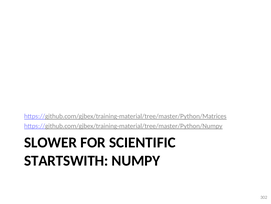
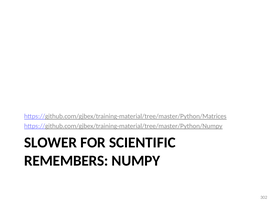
STARTSWITH: STARTSWITH -> REMEMBERS (66, 160)
